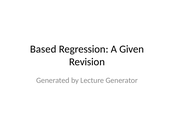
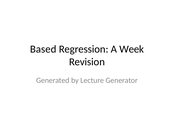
Given: Given -> Week (132, 49)
